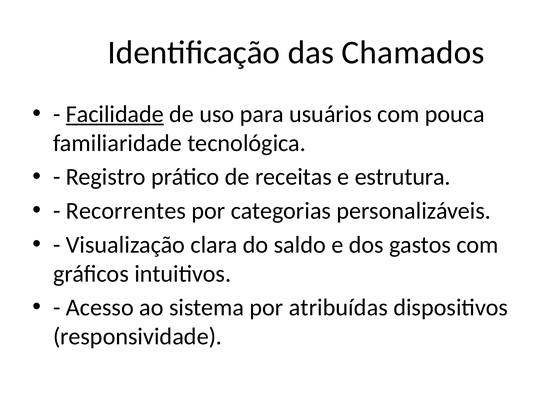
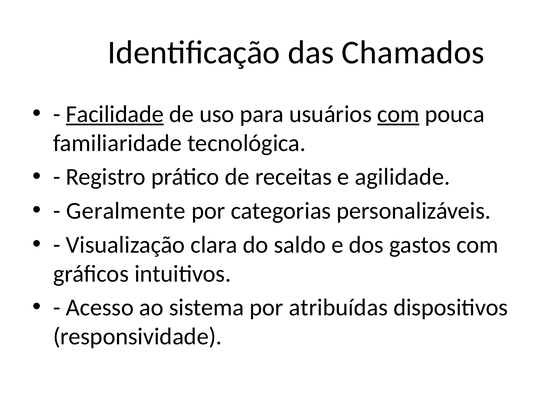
com underline: none -> present (398, 114)
estrutura: estrutura -> agilidade (403, 177)
Recorrentes: Recorrentes -> Geralmente (126, 211)
